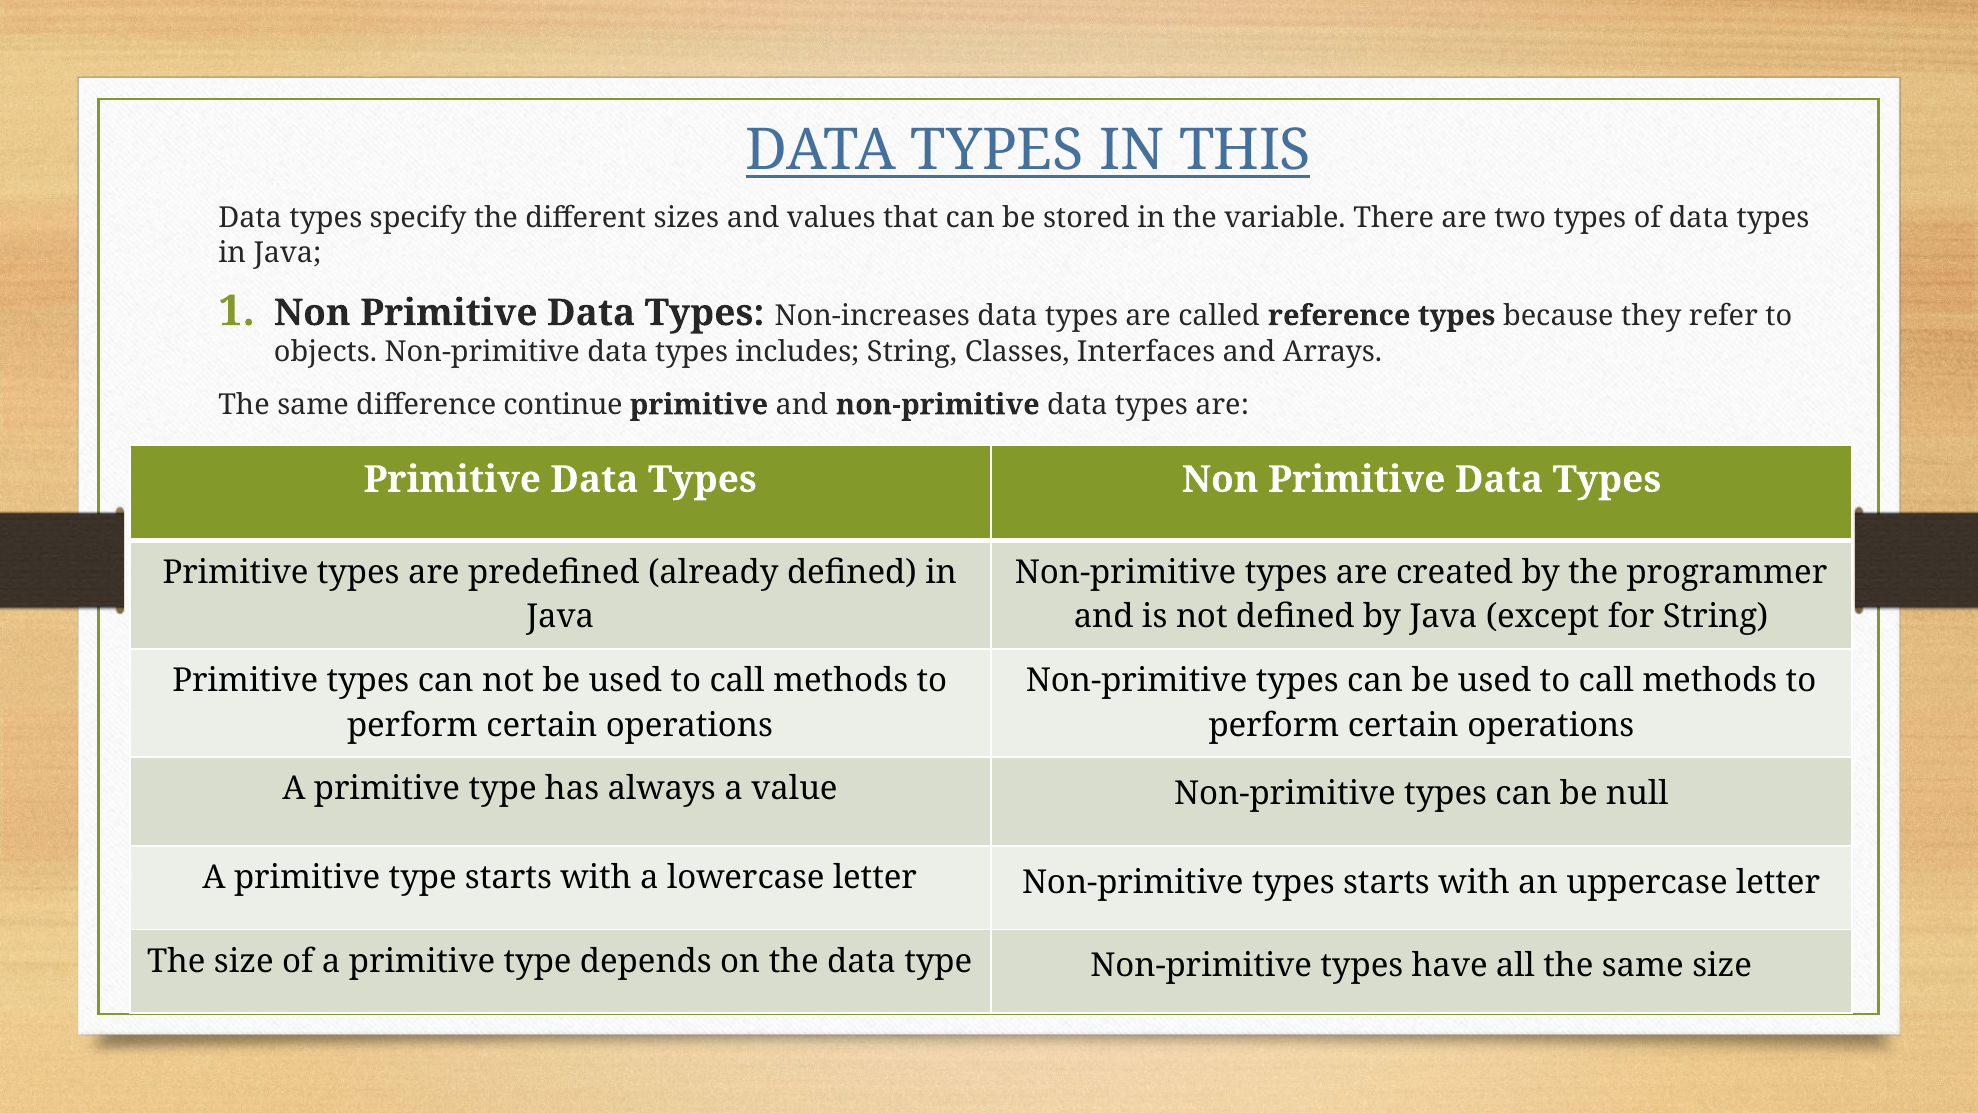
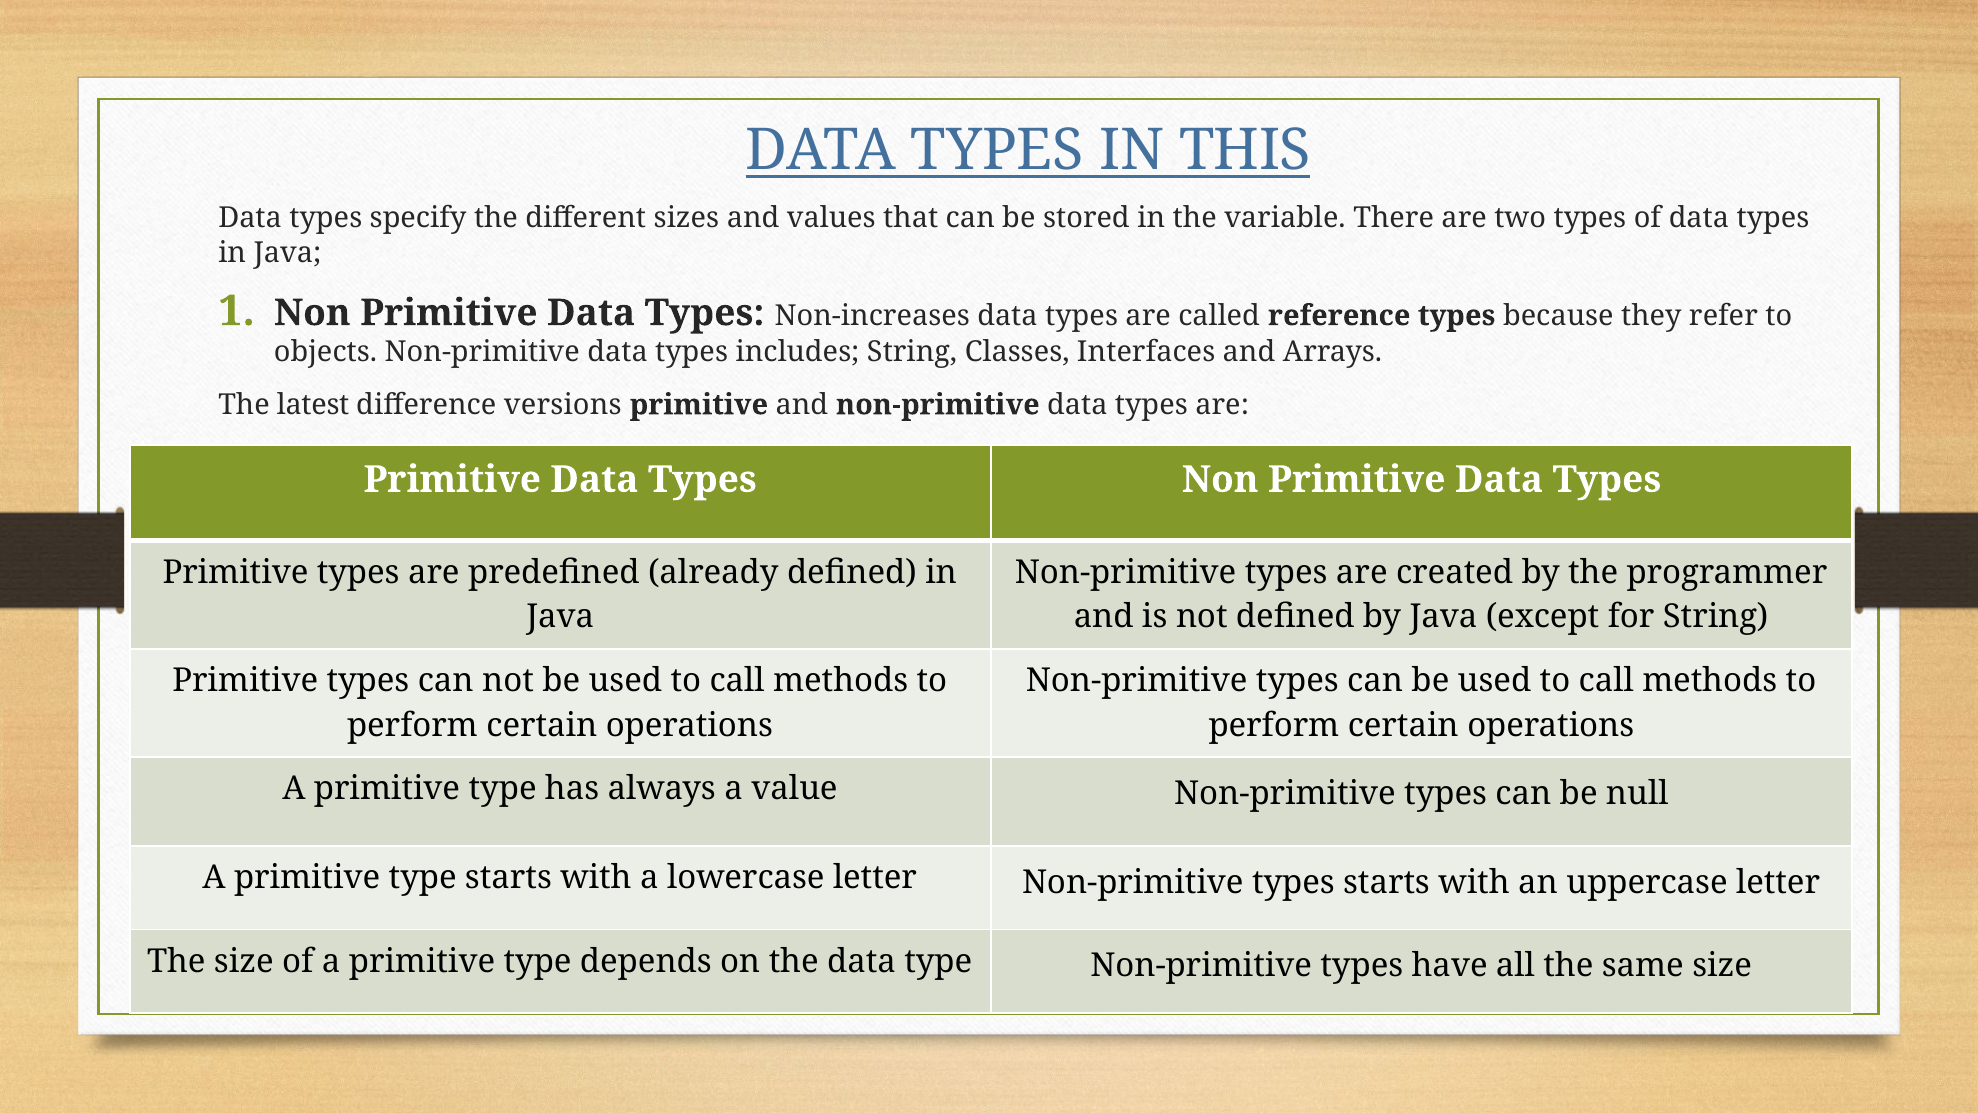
same: same -> latest (313, 405)
continue: continue -> versions (563, 405)
